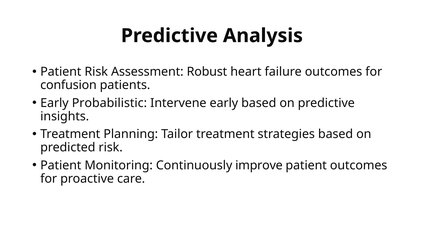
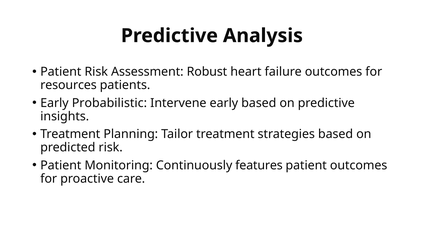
confusion: confusion -> resources (68, 85)
improve: improve -> features (259, 165)
